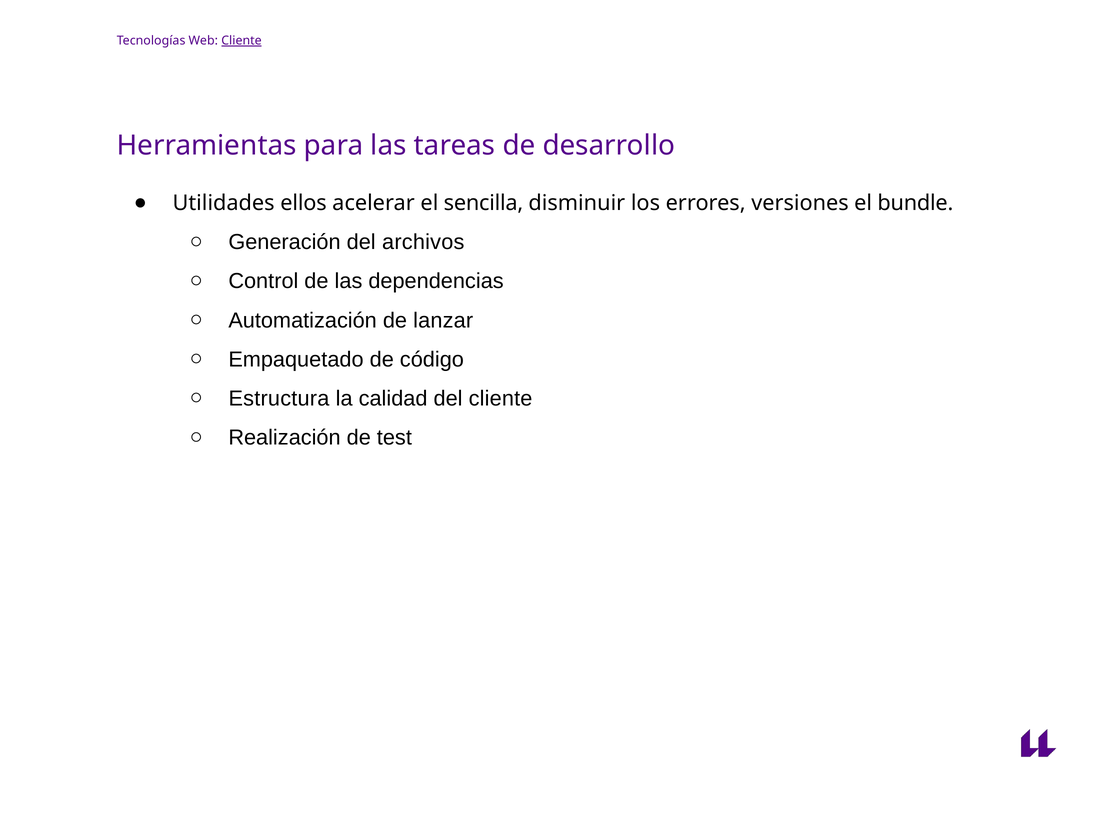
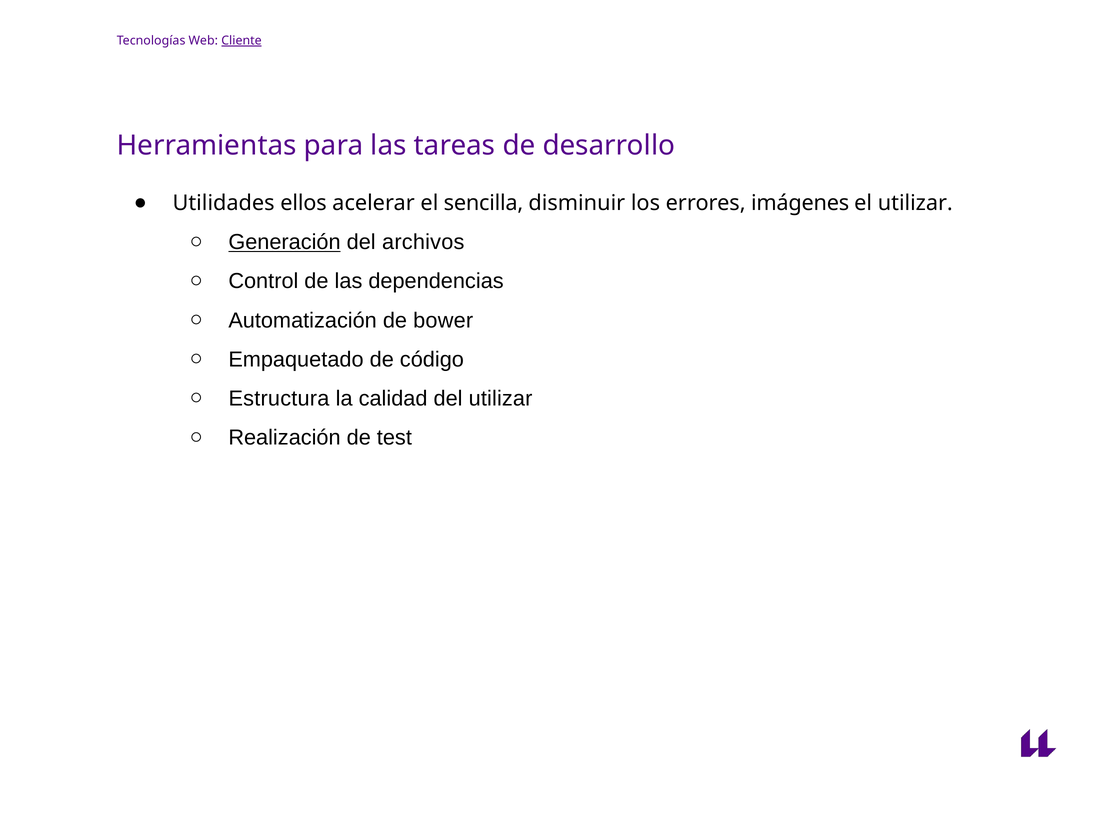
versiones: versiones -> imágenes (800, 203)
el bundle: bundle -> utilizar (915, 203)
Generación underline: none -> present (284, 242)
lanzar: lanzar -> bower (443, 320)
del cliente: cliente -> utilizar (501, 398)
